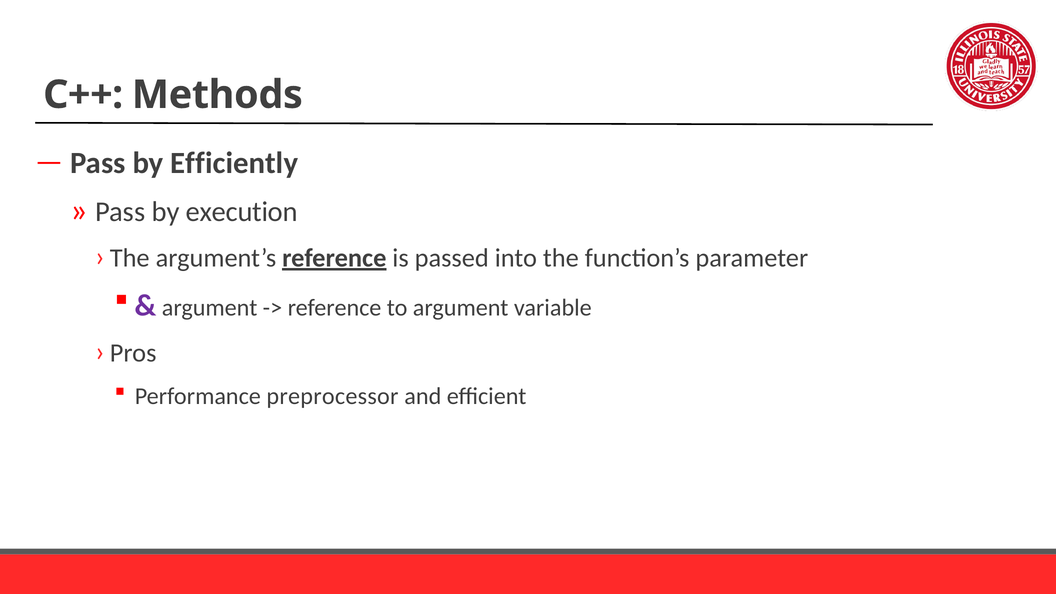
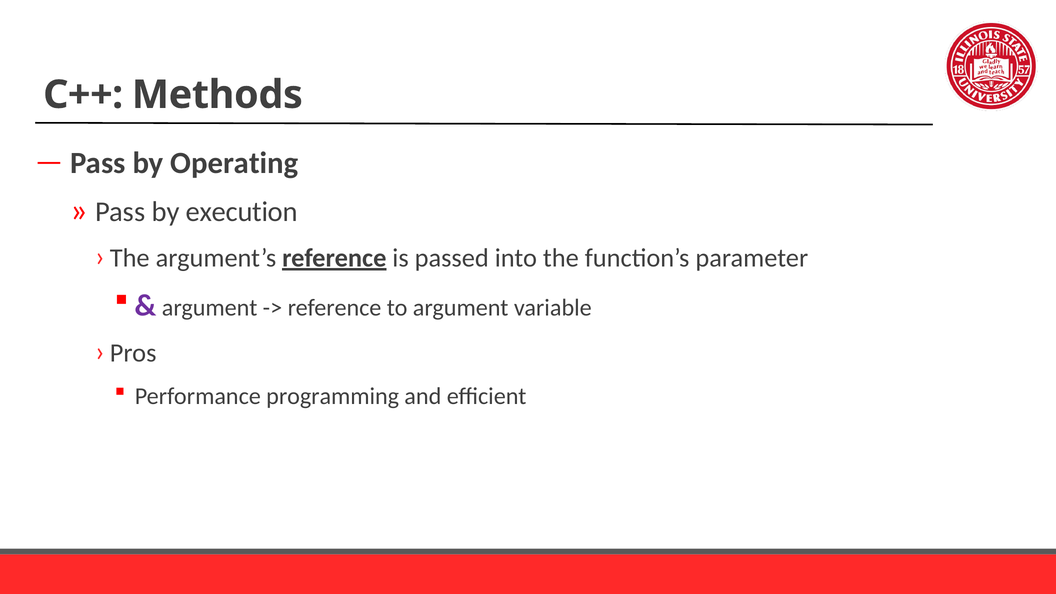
Efficiently: Efficiently -> Operating (234, 163)
preprocessor: preprocessor -> programming (333, 396)
